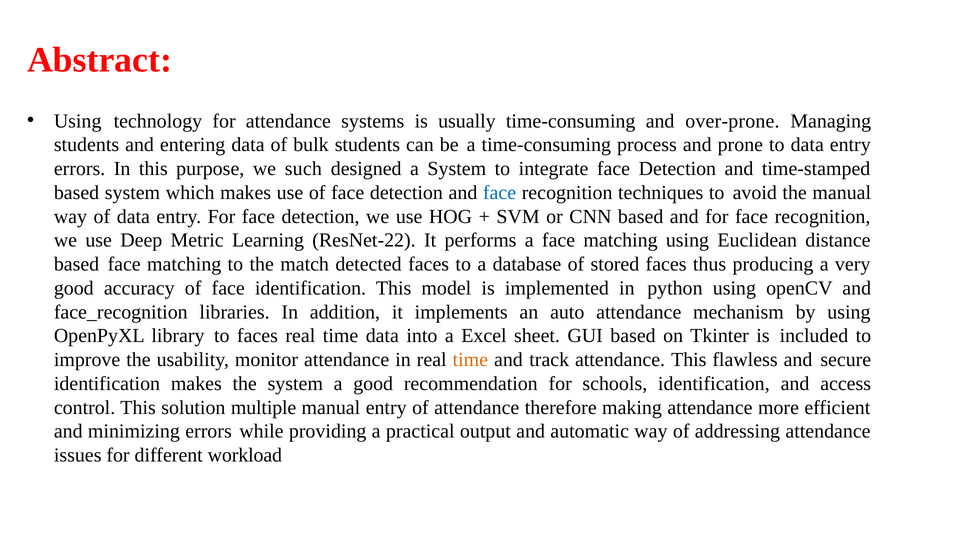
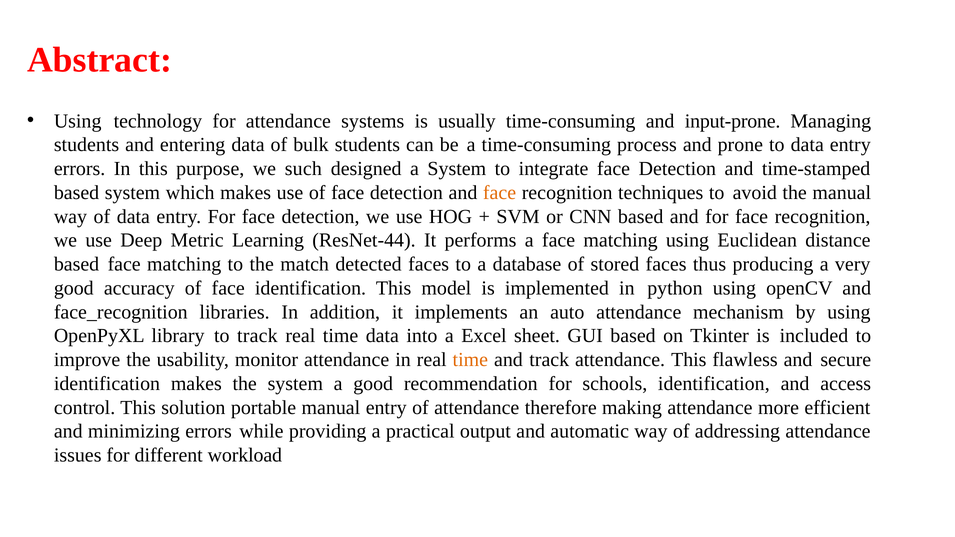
over-prone: over-prone -> input-prone (733, 121)
face colour: blue -> orange (500, 193)
ResNet-22: ResNet-22 -> ResNet-44 (364, 240)
to faces: faces -> track (257, 336)
multiple: multiple -> portable (264, 408)
